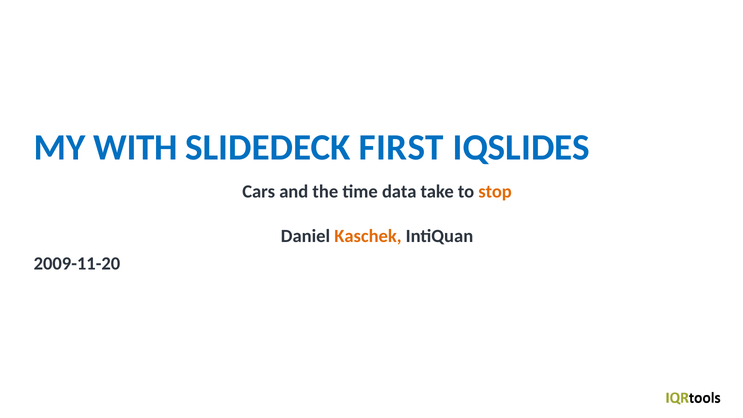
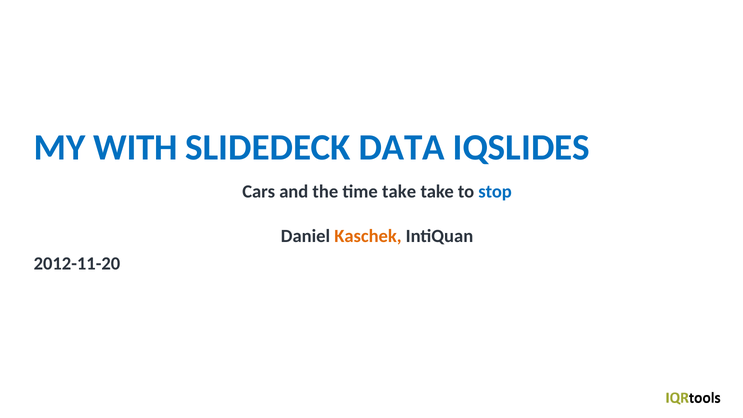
FIRST: FIRST -> DATA (402, 148)
time data: data -> take (399, 192)
stop colour: orange -> blue (495, 192)
2009-11-20: 2009-11-20 -> 2012-11-20 (77, 264)
